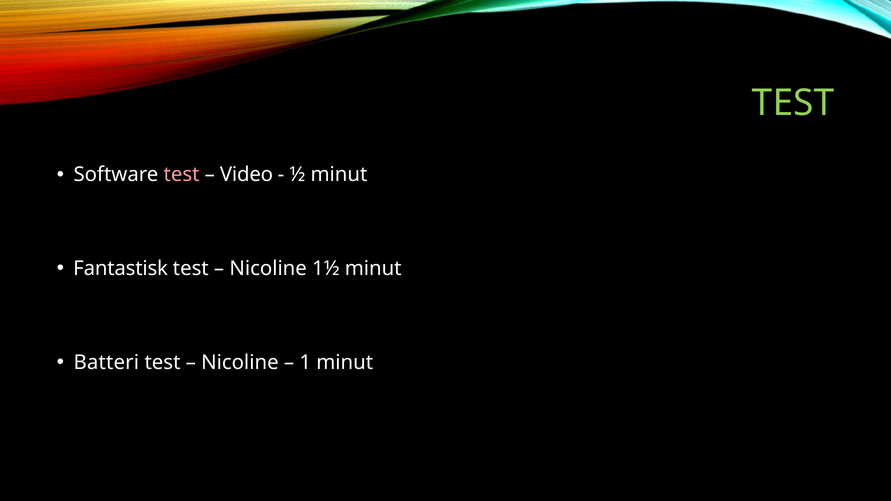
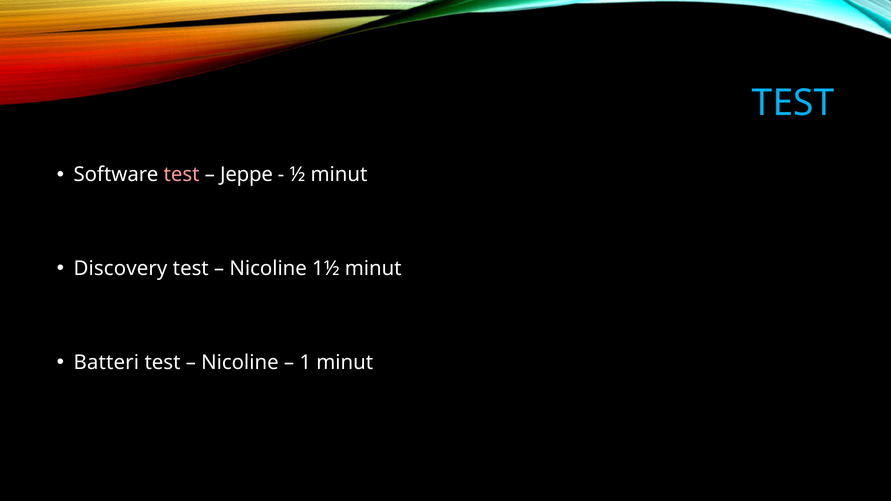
TEST colour: light green -> light blue (793, 103)
Video: Video -> Jeppe (247, 175)
Fantastisk: Fantastisk -> Discovery (120, 269)
